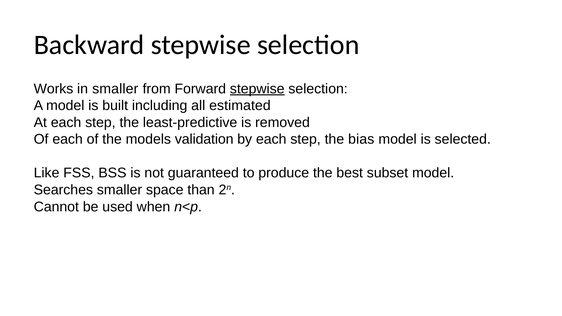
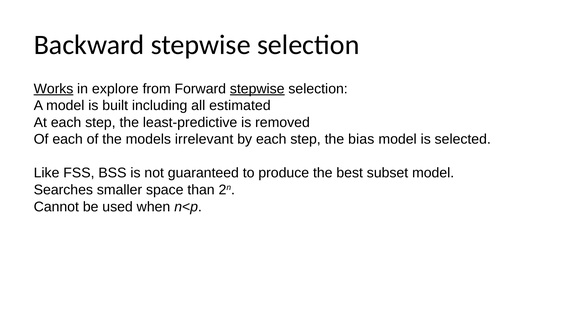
Works underline: none -> present (54, 89)
in smaller: smaller -> explore (115, 89)
validation: validation -> irrelevant (204, 139)
